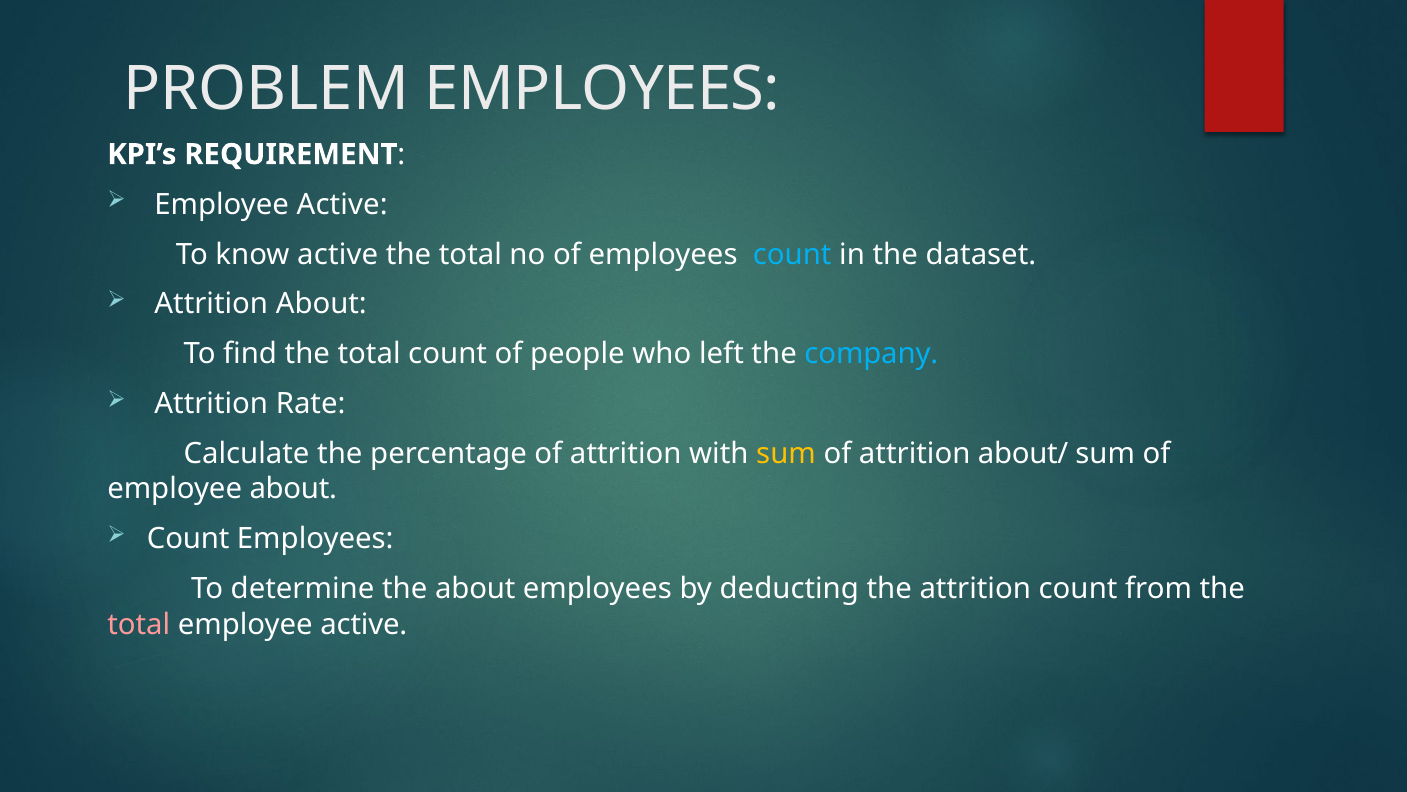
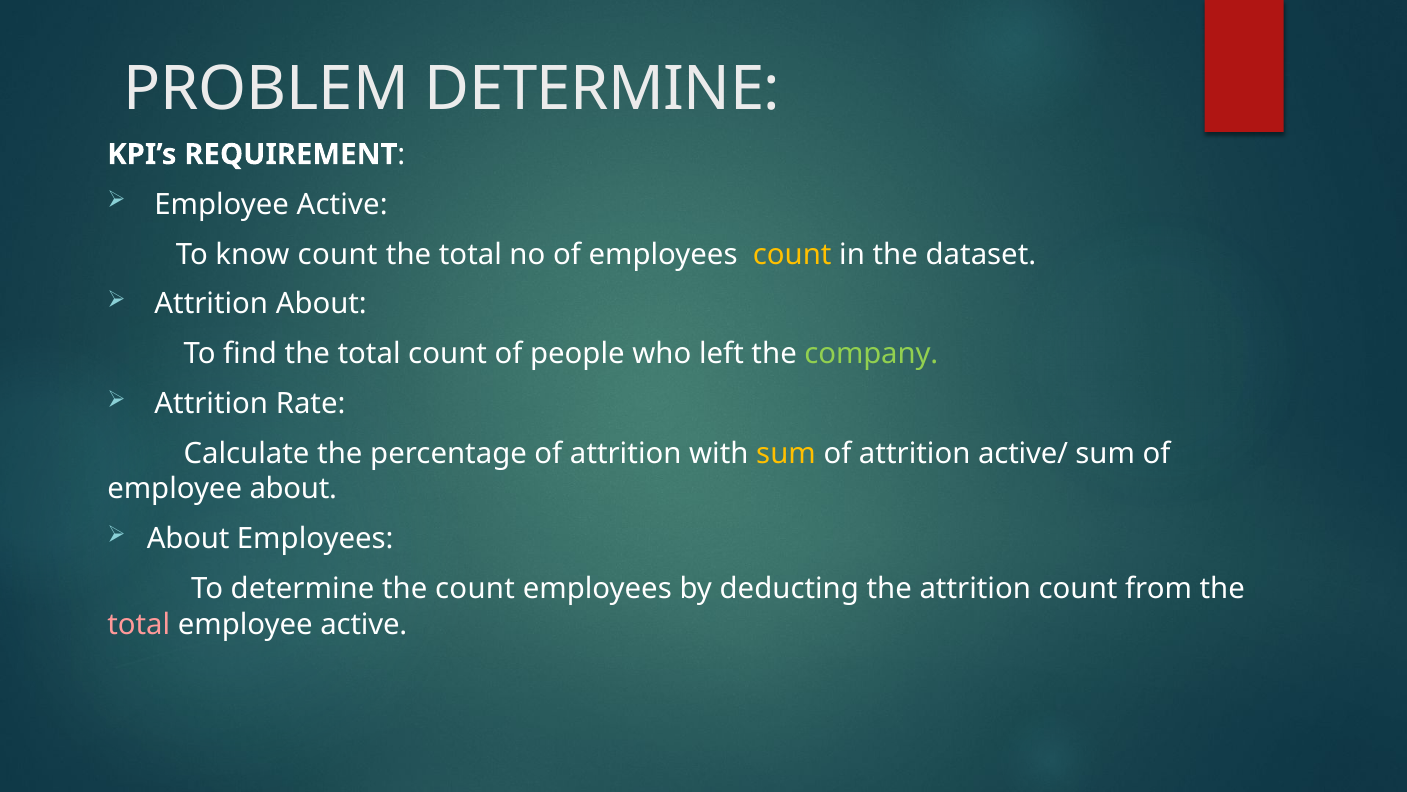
PROBLEM EMPLOYEES: EMPLOYEES -> DETERMINE (603, 89)
know active: active -> count (338, 254)
count colour: light blue -> yellow (792, 254)
company colour: light blue -> light green (871, 354)
about/: about/ -> active/ (1023, 454)
Count: Count -> About (188, 539)
the about: about -> count (475, 589)
